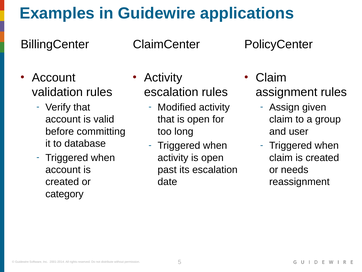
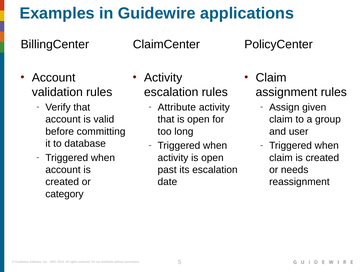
Modified: Modified -> Attribute (177, 107)
